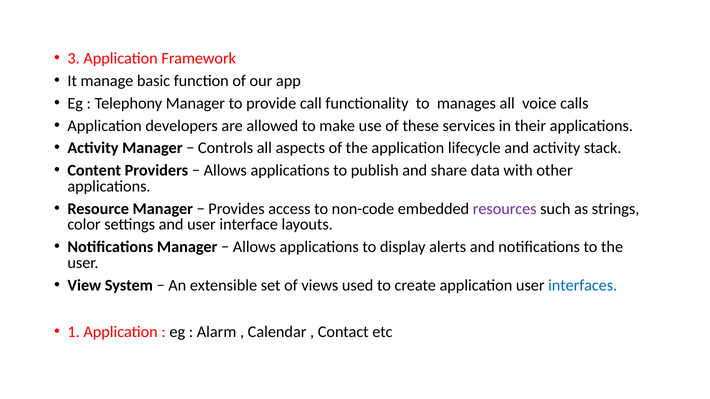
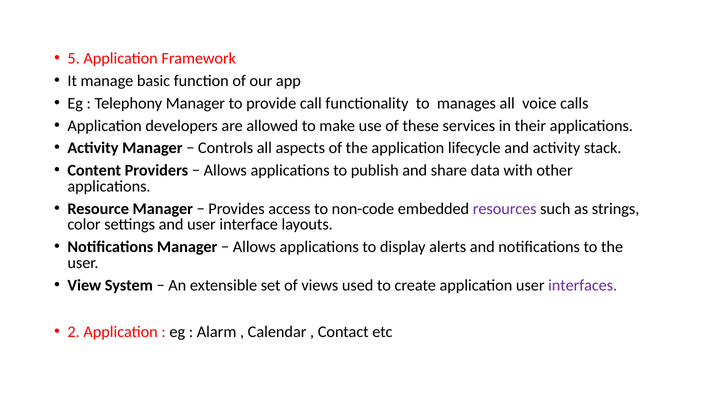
3: 3 -> 5 (74, 58)
interfaces colour: blue -> purple (583, 285)
1: 1 -> 2 (74, 332)
